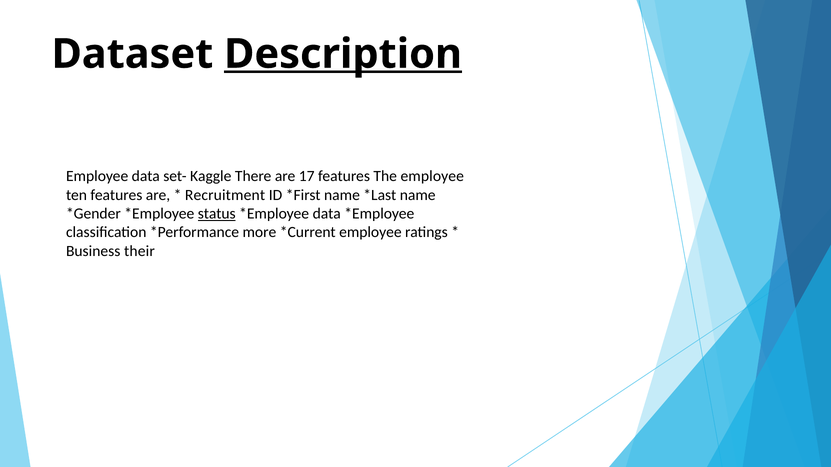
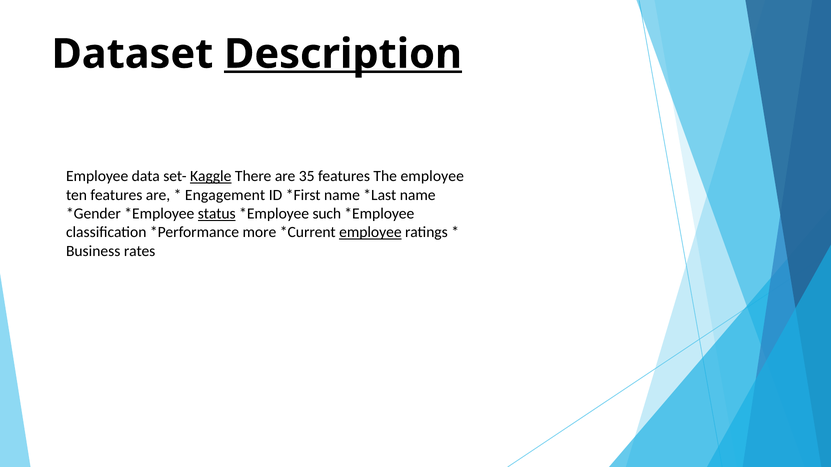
Kaggle underline: none -> present (211, 176)
17: 17 -> 35 (307, 176)
Recruitment: Recruitment -> Engagement (225, 195)
data: data -> such (327, 214)
employee underline: none -> present (370, 233)
their: their -> rates (140, 251)
